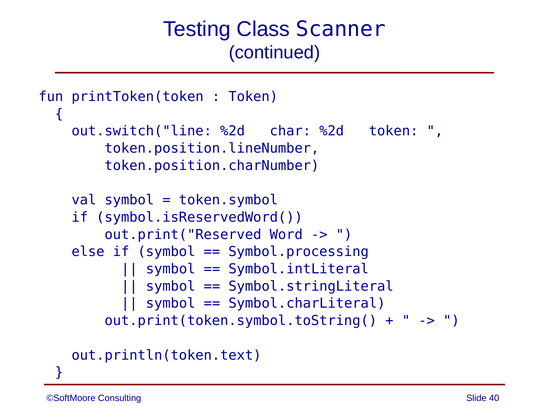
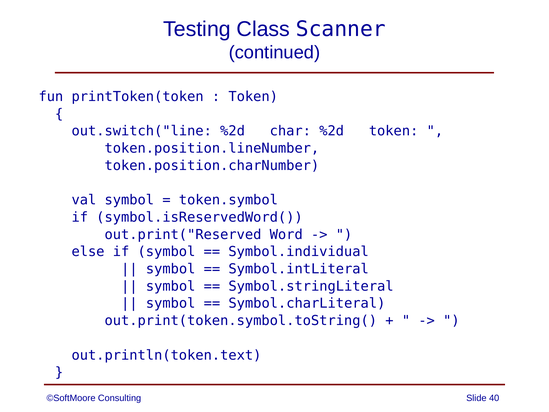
Symbol.processing: Symbol.processing -> Symbol.individual (299, 252)
